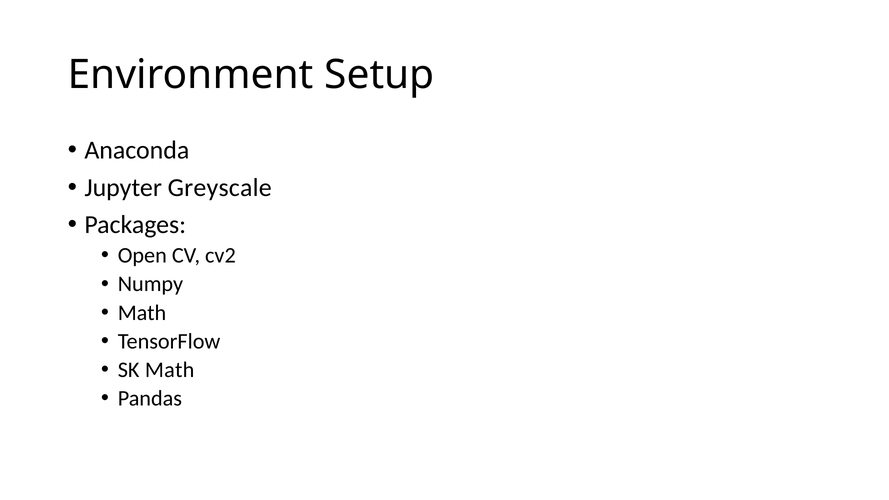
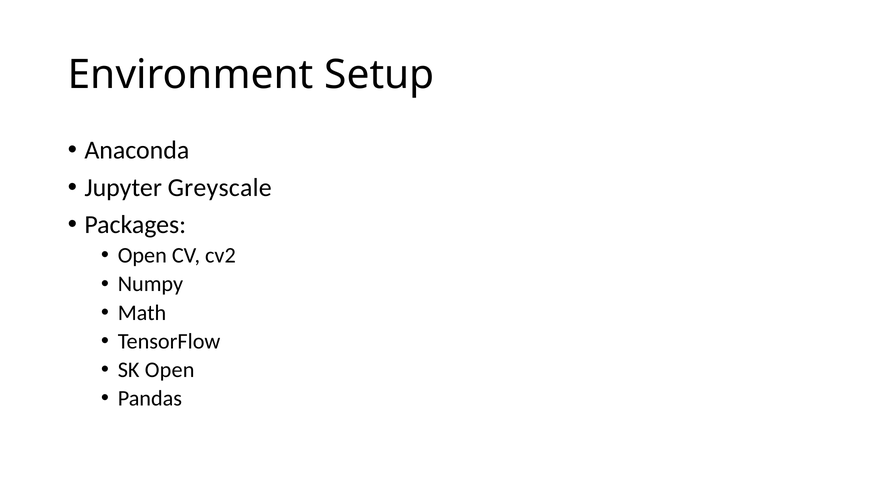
SK Math: Math -> Open (170, 370)
